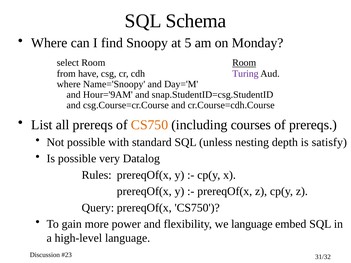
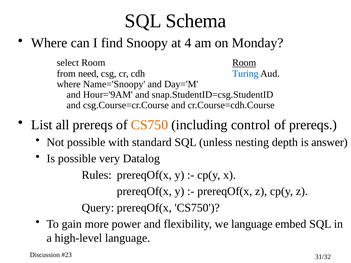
5: 5 -> 4 (188, 43)
have: have -> need (88, 74)
Turing colour: purple -> blue (245, 74)
courses: courses -> control (251, 125)
satisfy: satisfy -> answer (329, 142)
